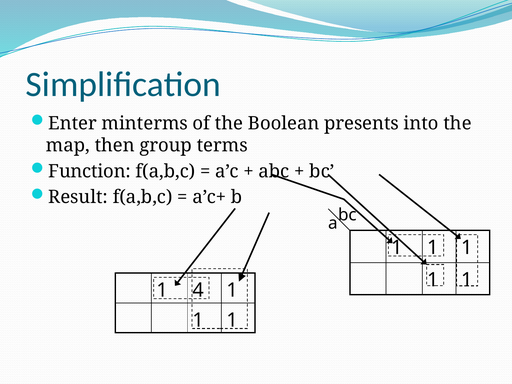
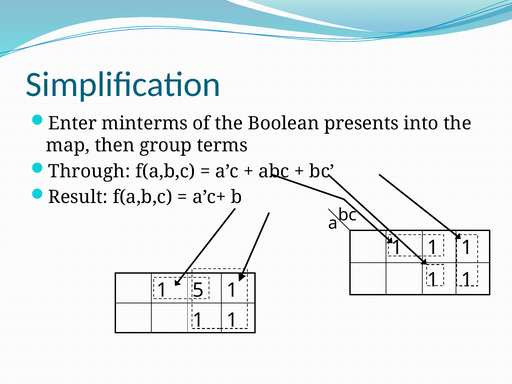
Function: Function -> Through (89, 171)
4: 4 -> 5 (198, 290)
